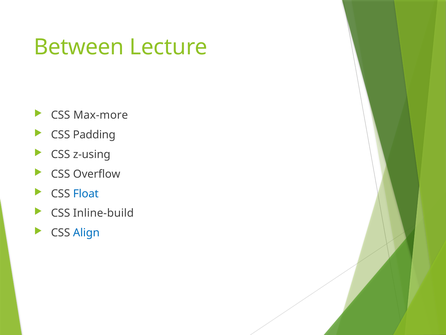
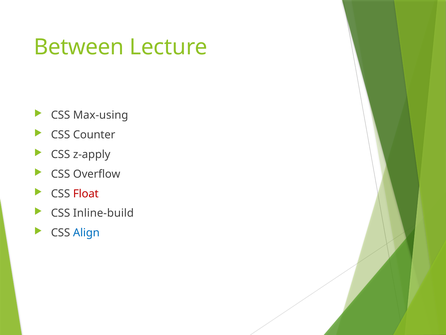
Max-more: Max-more -> Max-using (101, 115)
Padding: Padding -> Counter (94, 135)
z-using: z-using -> z-apply (92, 154)
Float colour: blue -> red (86, 193)
